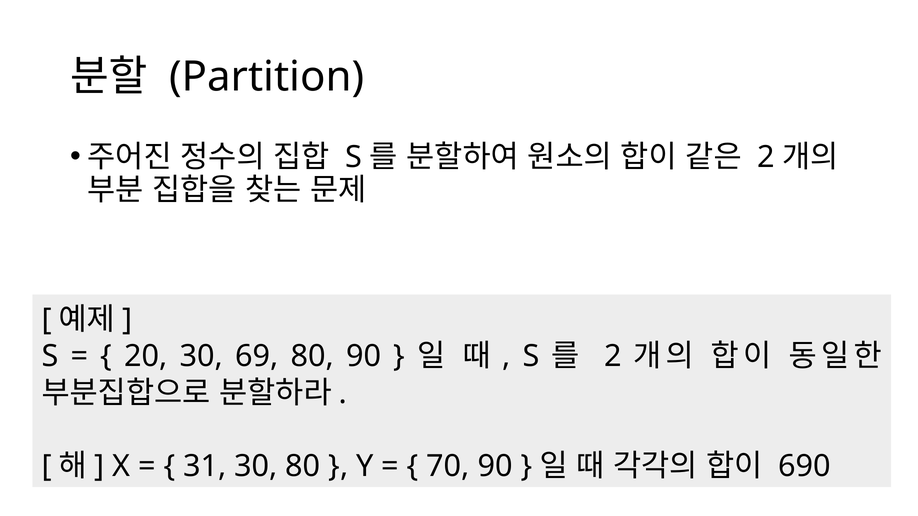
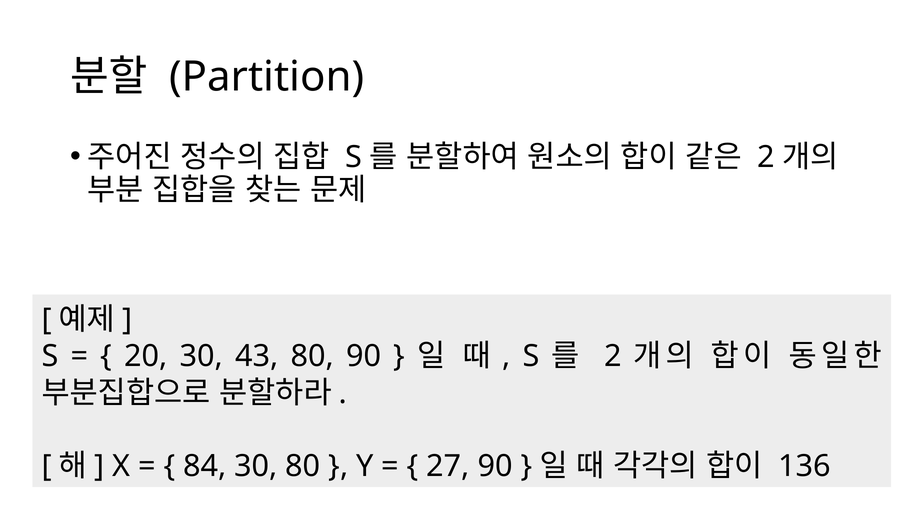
69: 69 -> 43 (257, 357)
31: 31 -> 84 (205, 467)
70: 70 -> 27 (448, 467)
690: 690 -> 136 (805, 467)
